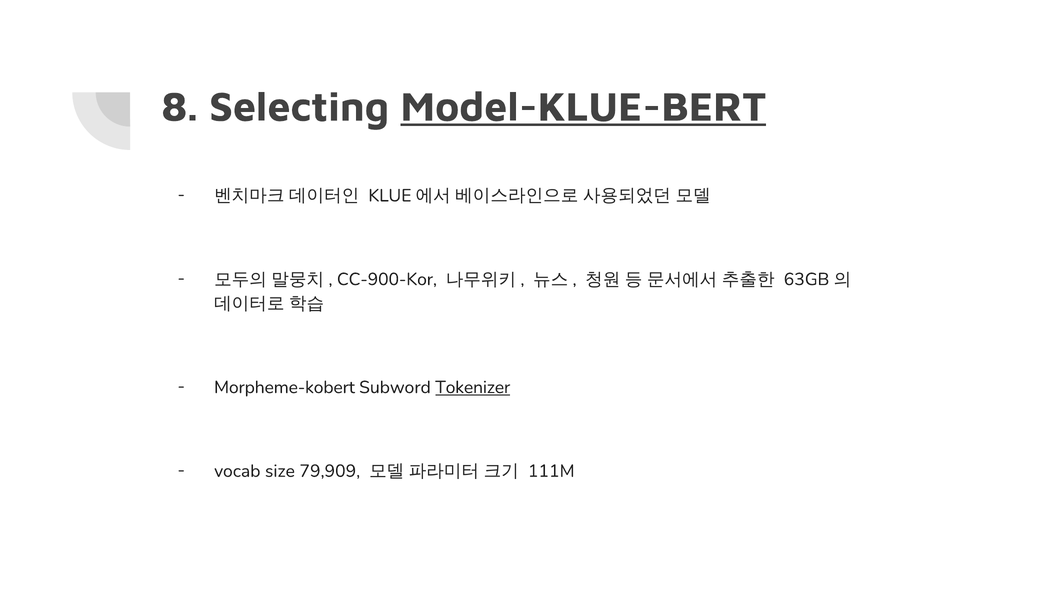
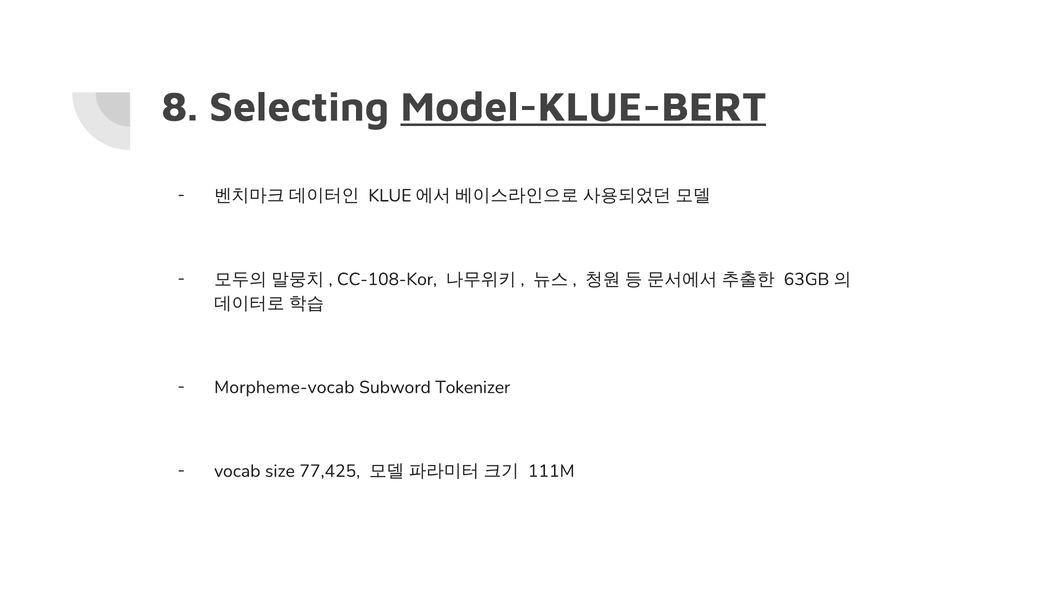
CC-900-Kor: CC-900-Kor -> CC-108-Kor (387, 280)
Morpheme-kobert: Morpheme-kobert -> Morpheme-vocab (284, 388)
Tokenizer underline: present -> none (473, 388)
79,909: 79,909 -> 77,425 (330, 472)
